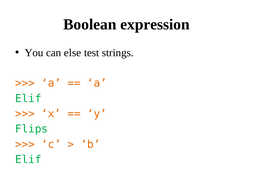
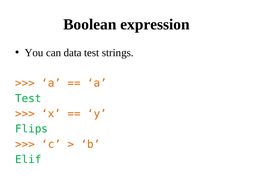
else: else -> data (73, 53)
Elif: Elif -> Test (28, 99)
